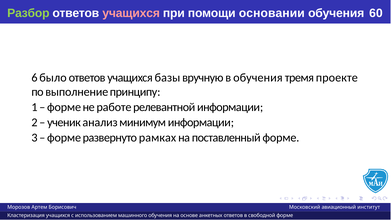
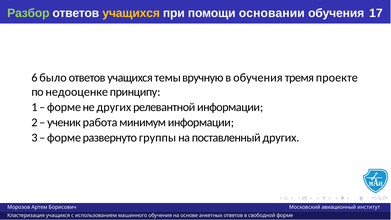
учащихся colour: pink -> yellow (131, 13)
60: 60 -> 17 (376, 13)
базы: базы -> темы (168, 78)
выполнение: выполнение -> недооценке (77, 92)
не работе: работе -> других (114, 107)
анализ: анализ -> работа (100, 123)
рамках: рамках -> группы (157, 138)
поставленный форме: форме -> других (281, 138)
